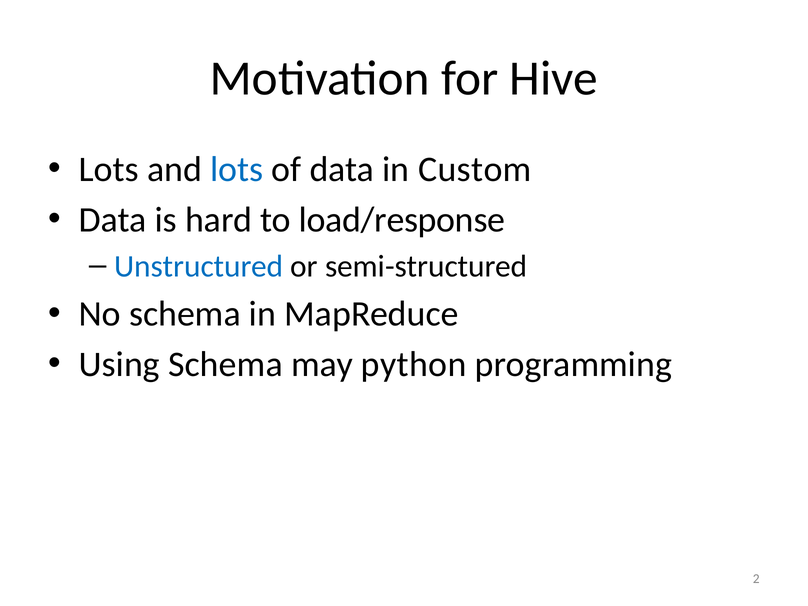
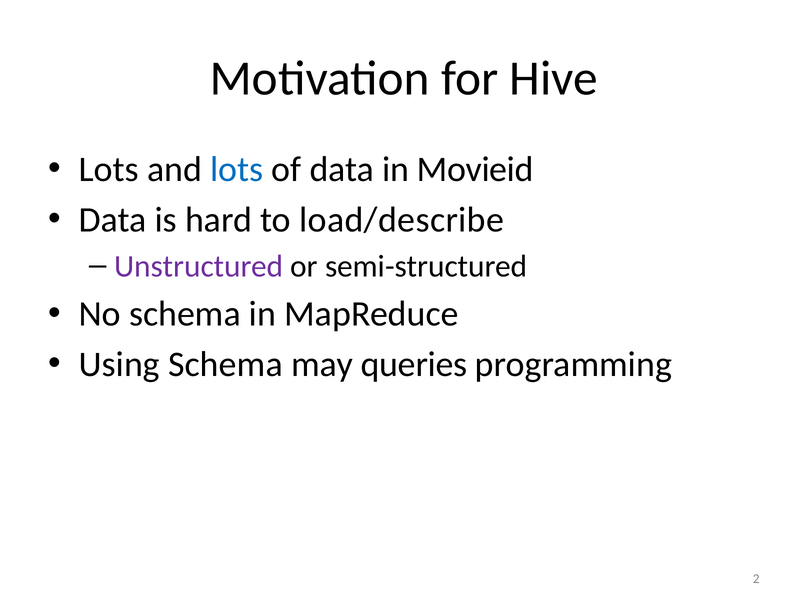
Custom: Custom -> Movieid (475, 170)
load/response: load/response -> load/describe (402, 220)
Unstructured colour: blue -> purple (199, 266)
python: python -> queries (414, 364)
